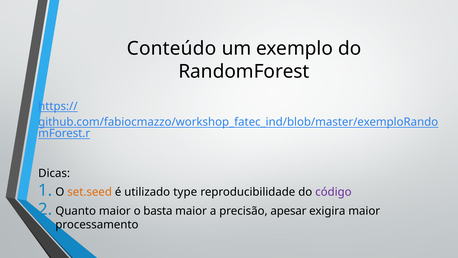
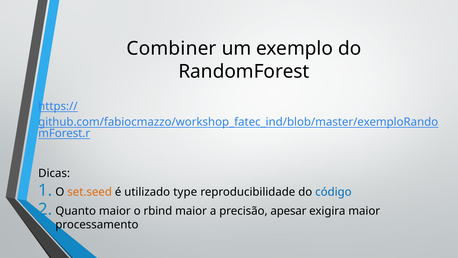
Conteúdo: Conteúdo -> Combiner (172, 49)
código colour: purple -> blue (333, 192)
basta: basta -> rbind (158, 211)
